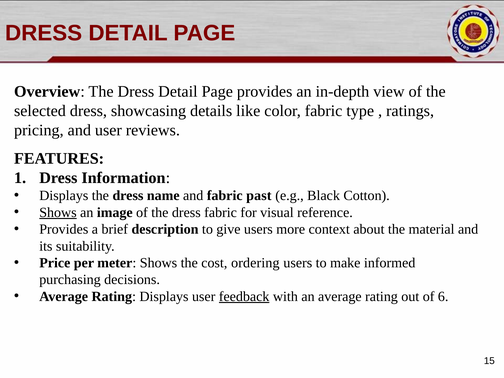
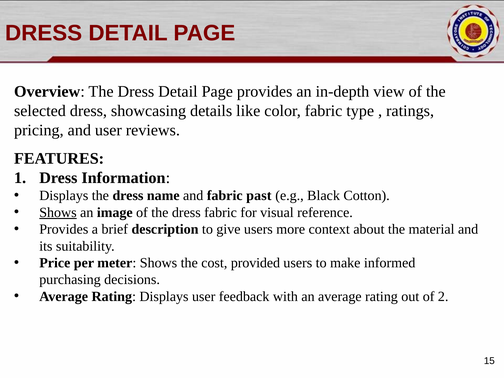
ordering: ordering -> provided (255, 263)
feedback underline: present -> none (244, 296)
6: 6 -> 2 (443, 296)
